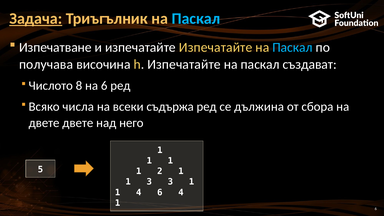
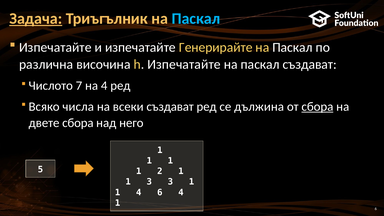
Изпечатване: Изпечатване -> Изпечатайте (55, 47)
изпечатайте Изпечатайте: Изпечатайте -> Генерирайте (216, 47)
Паскал colour: light blue -> white (292, 47)
получава: получава -> различна (46, 64)
8: 8 -> 7 (79, 86)
на 6: 6 -> 4 (104, 86)
всеки съдържа: съдържа -> създават (170, 107)
сбора underline: none -> present (317, 107)
двете двете: двете -> сбора (78, 123)
